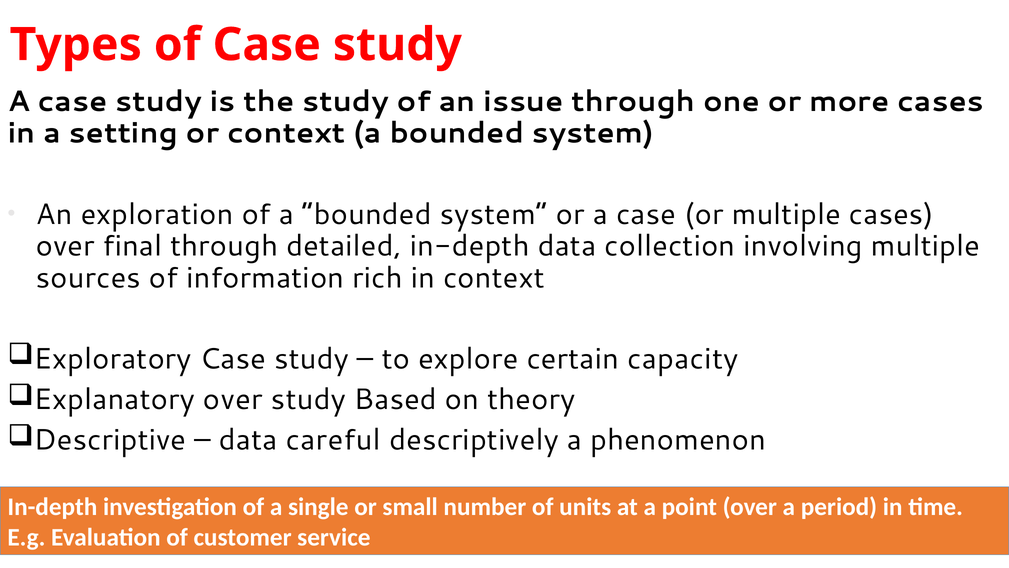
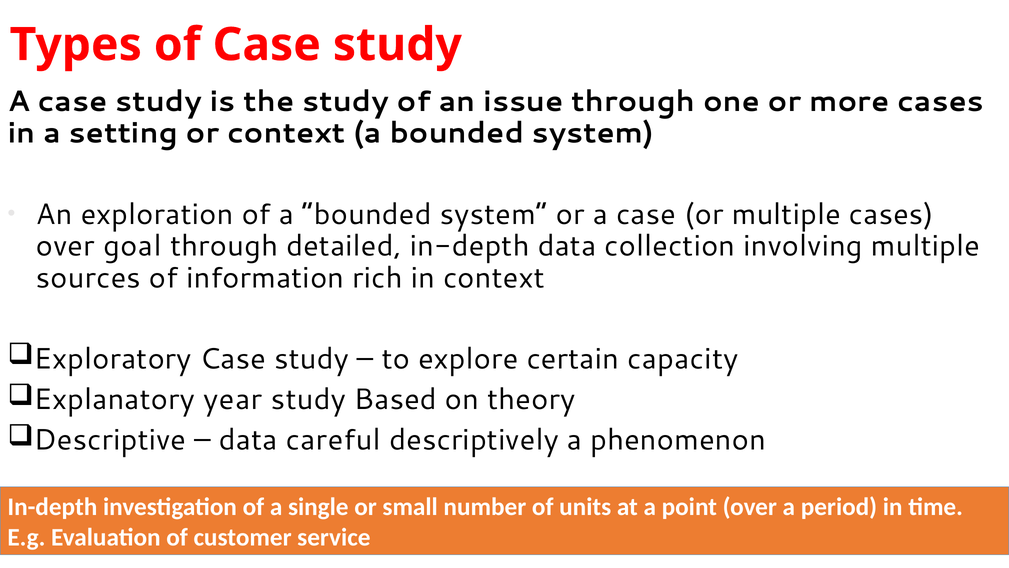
final: final -> goal (132, 246)
Explanatory over: over -> year (233, 399)
